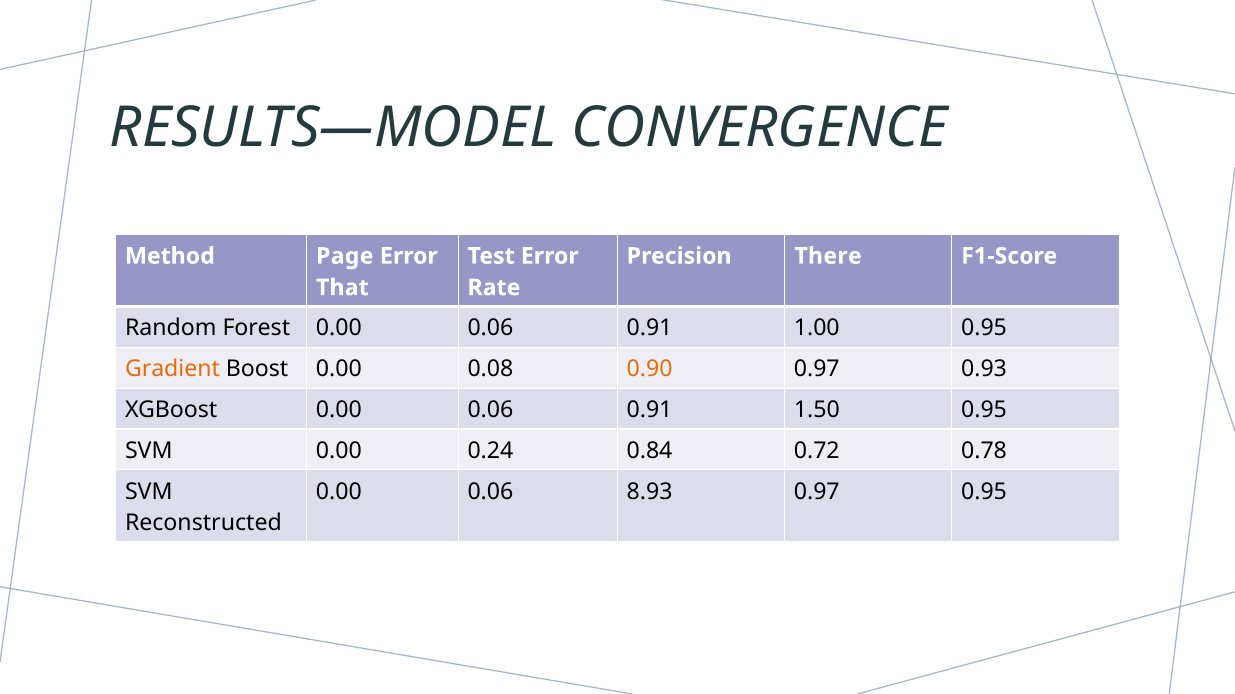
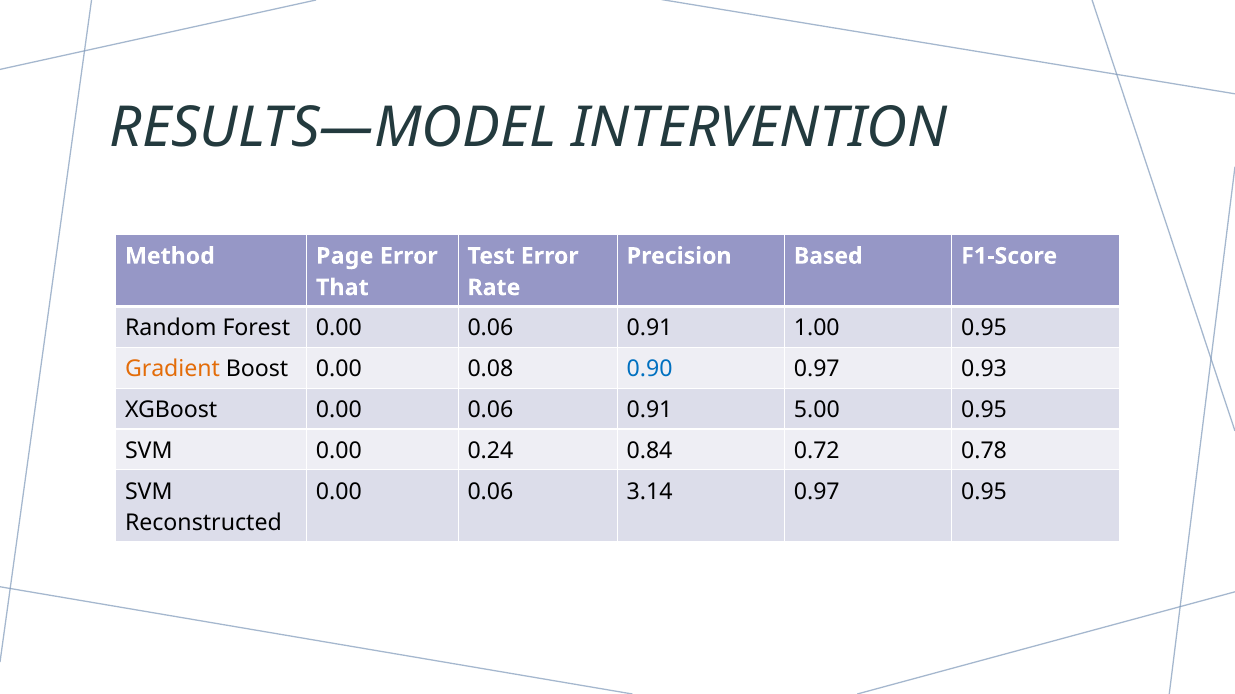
CONVERGENCE: CONVERGENCE -> INTERVENTION (759, 128)
There: There -> Based (828, 256)
0.90 colour: orange -> blue (650, 369)
1.50: 1.50 -> 5.00 (817, 410)
8.93: 8.93 -> 3.14 (650, 492)
